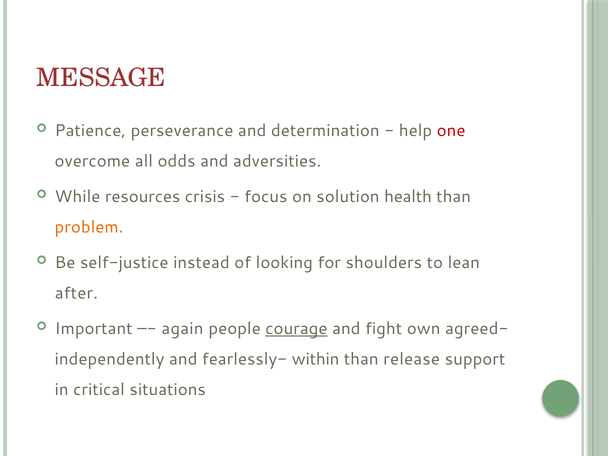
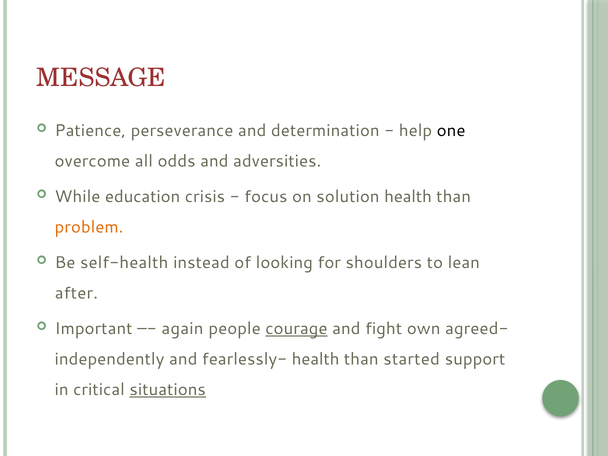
one colour: red -> black (451, 131)
resources: resources -> education (143, 197)
self-justice: self-justice -> self-health (124, 263)
fearlessly- within: within -> health (316, 359)
release: release -> started (412, 359)
situations underline: none -> present (168, 390)
